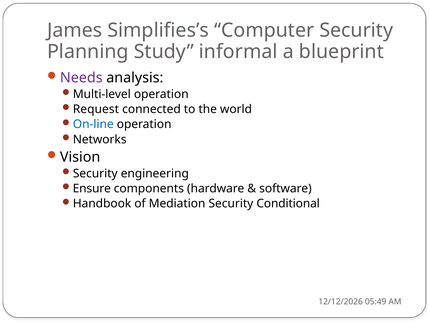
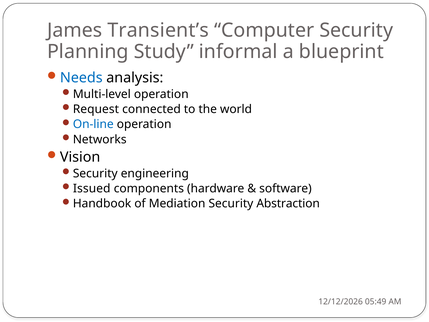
Simplifies’s: Simplifies’s -> Transient’s (158, 30)
Needs colour: purple -> blue (81, 78)
Ensure: Ensure -> Issued (92, 188)
Conditional: Conditional -> Abstraction (288, 203)
